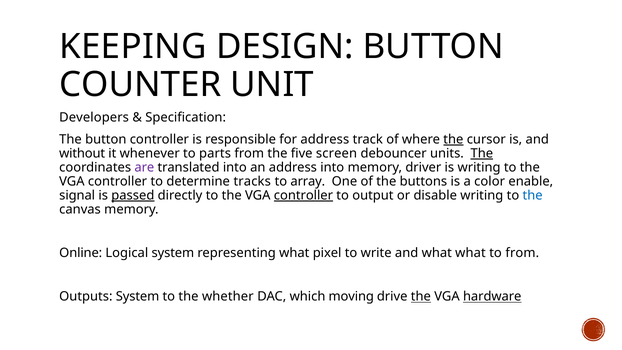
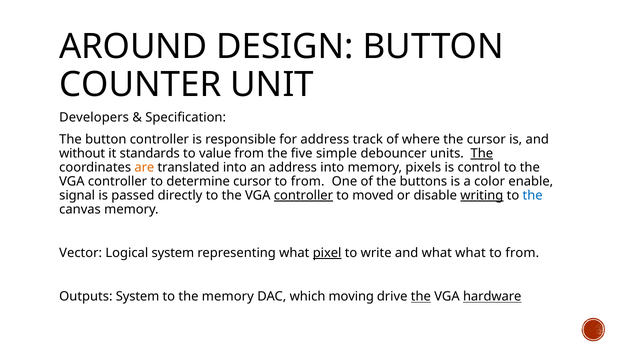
KEEPING: KEEPING -> AROUND (133, 47)
the underline: present -> none (453, 139)
whenever: whenever -> standards (150, 153)
parts: parts -> value (215, 153)
screen: screen -> simple (337, 153)
are colour: purple -> orange (144, 167)
driver: driver -> pixels (423, 167)
is writing: writing -> control (479, 167)
determine tracks: tracks -> cursor (252, 181)
array: array -> from (308, 181)
passed underline: present -> none (133, 195)
output: output -> moved (373, 195)
writing underline: none -> present (482, 195)
Online: Online -> Vector (81, 253)
pixel underline: none -> present (327, 253)
the whether: whether -> memory (228, 296)
